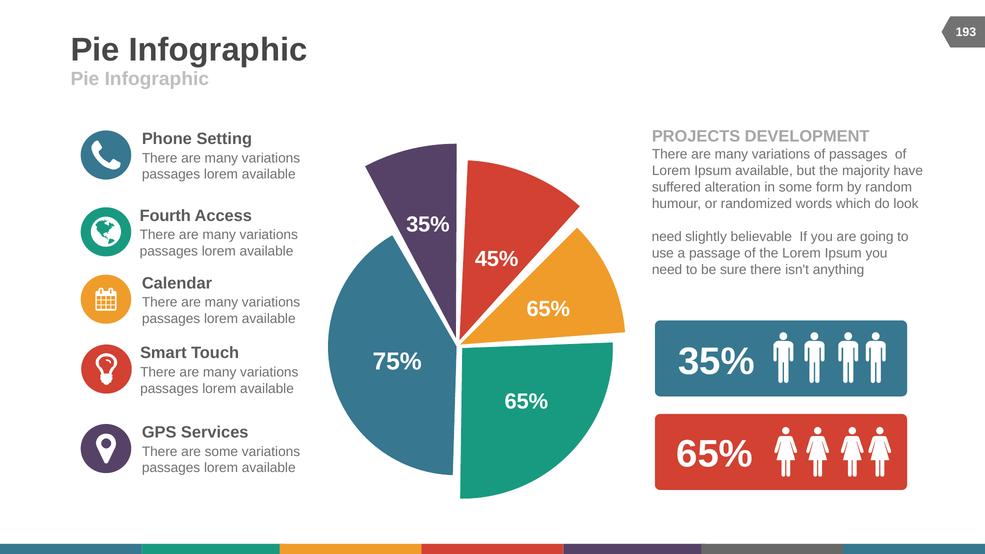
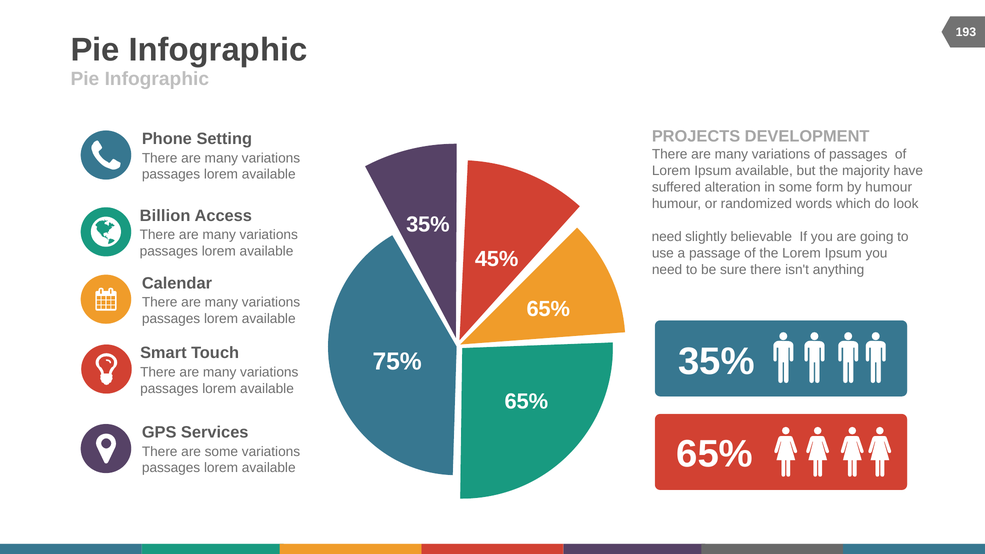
by random: random -> humour (889, 187)
Fourth: Fourth -> Billion (165, 216)
